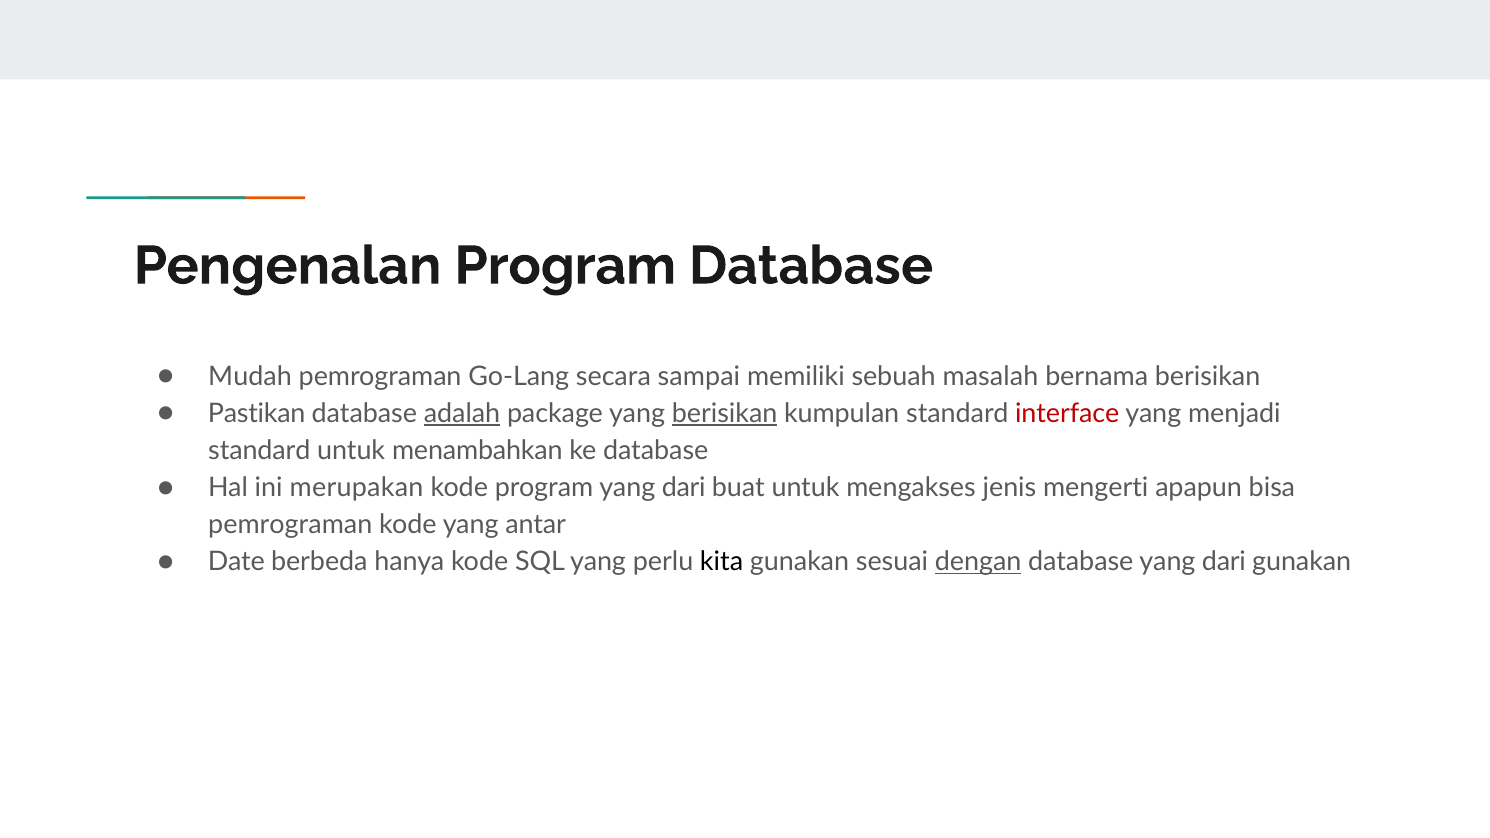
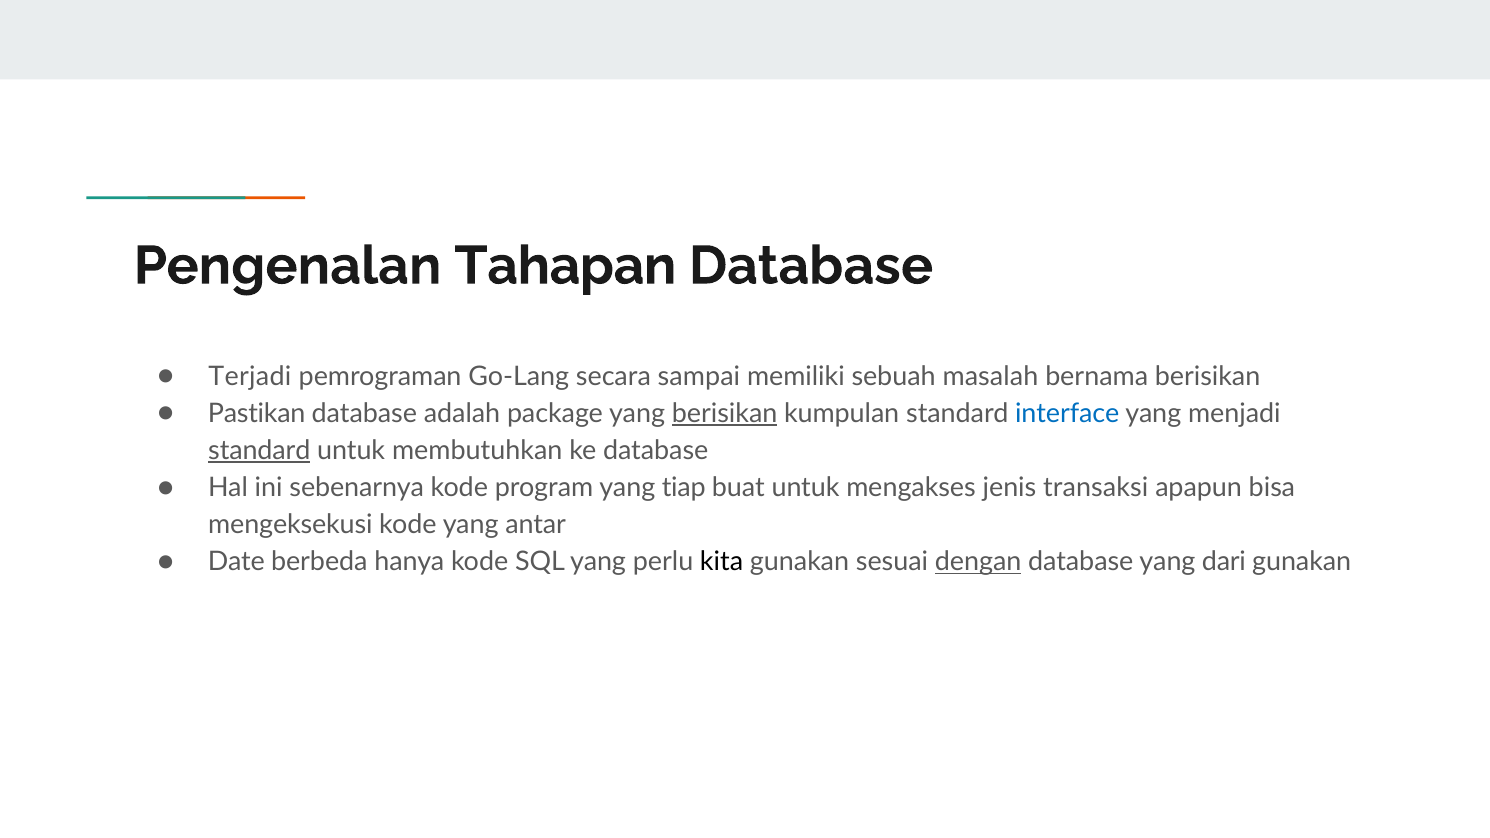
Pengenalan Program: Program -> Tahapan (565, 266)
Mudah: Mudah -> Terjadi (250, 377)
adalah underline: present -> none (462, 414)
interface colour: red -> blue (1067, 414)
standard underline: none -> present (259, 451)
menambahkan: menambahkan -> membutuhkan (477, 451)
merupakan: merupakan -> sebenarnya (357, 488)
program yang dari: dari -> tiap (684, 488)
mengerti: mengerti -> transaksi (1096, 488)
pemrograman: pemrograman -> mengeksekusi (290, 525)
